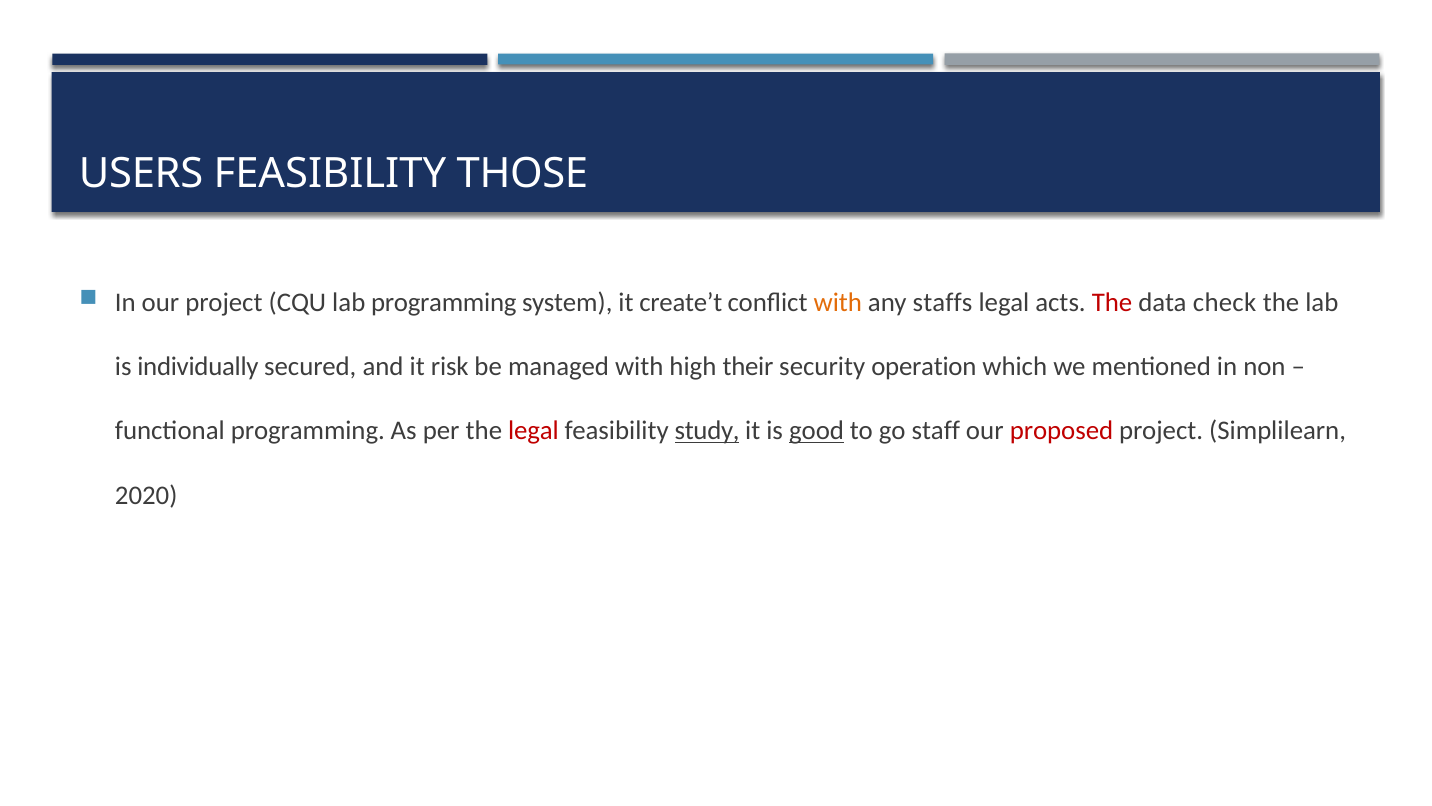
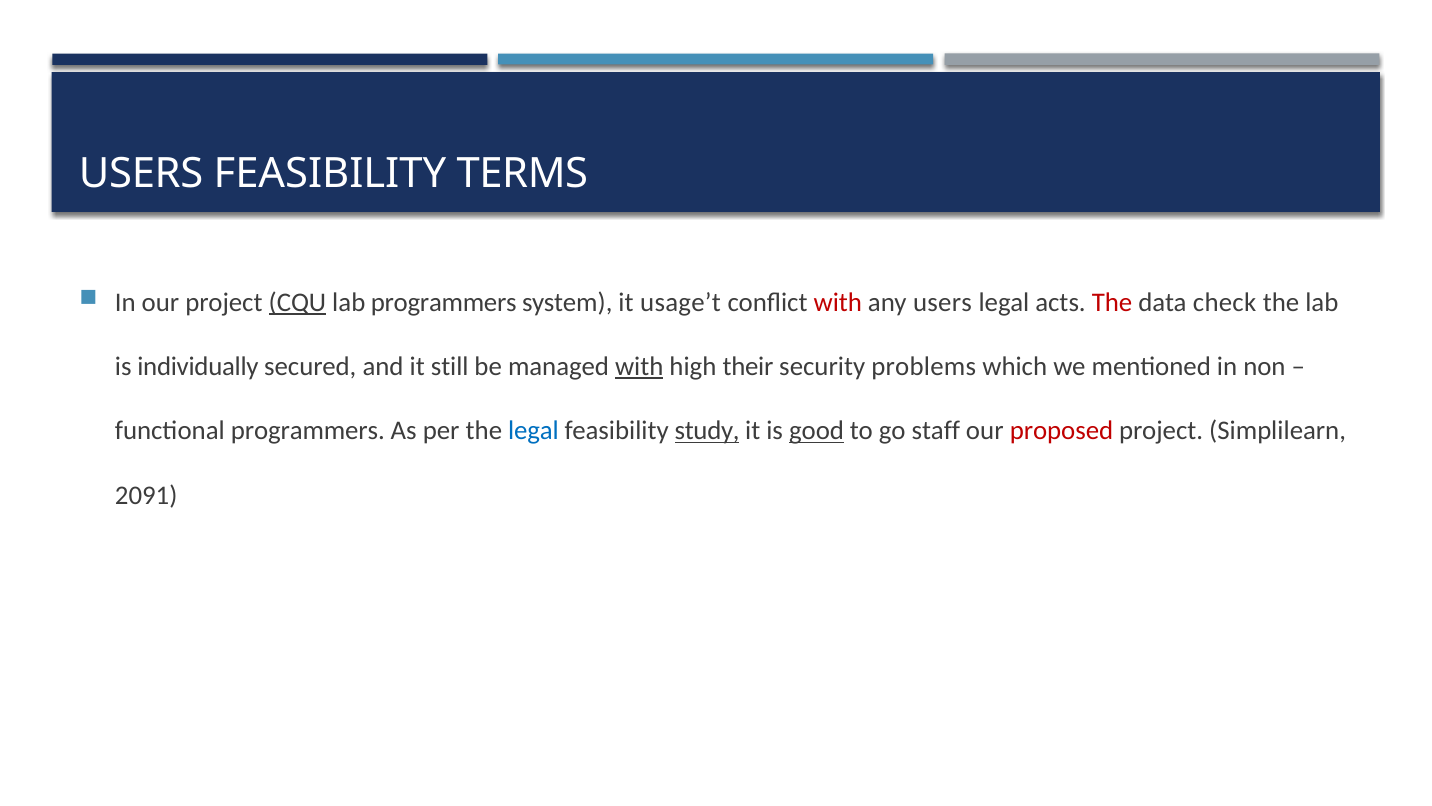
THOSE: THOSE -> TERMS (522, 174)
CQU underline: none -> present (297, 302)
lab programming: programming -> programmers (444, 302)
create’t: create’t -> usage’t (681, 302)
with colour: orange -> red (838, 302)
any staffs: staffs -> users (943, 302)
risk: risk -> still (450, 366)
with underline: none -> present (639, 366)
operation: operation -> problems (924, 366)
functional programming: programming -> programmers (308, 431)
legal colour: red -> blue (533, 431)
2020: 2020 -> 2091 (146, 495)
